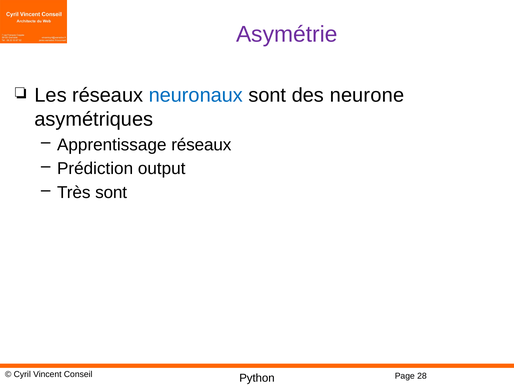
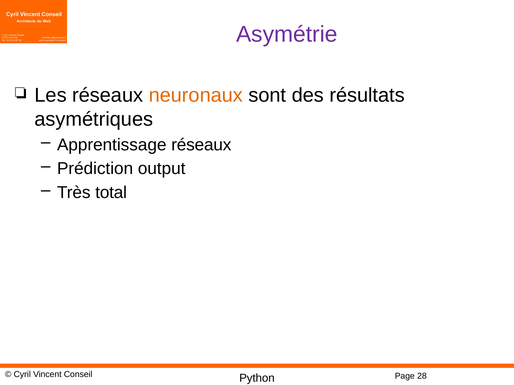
neuronaux colour: blue -> orange (196, 95)
neurone: neurone -> résultats (367, 95)
Très sont: sont -> total (111, 193)
